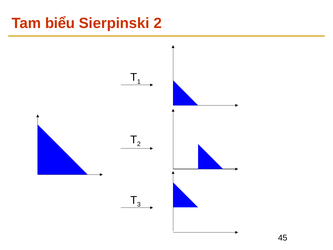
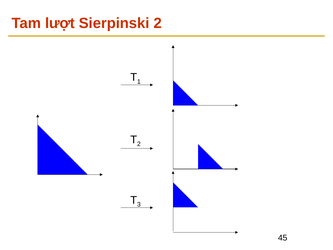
biểu: biểu -> lượt (60, 23)
